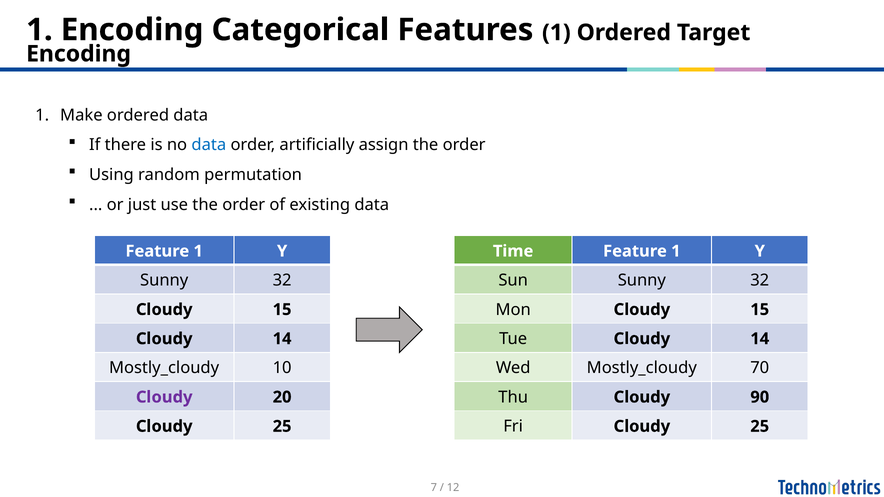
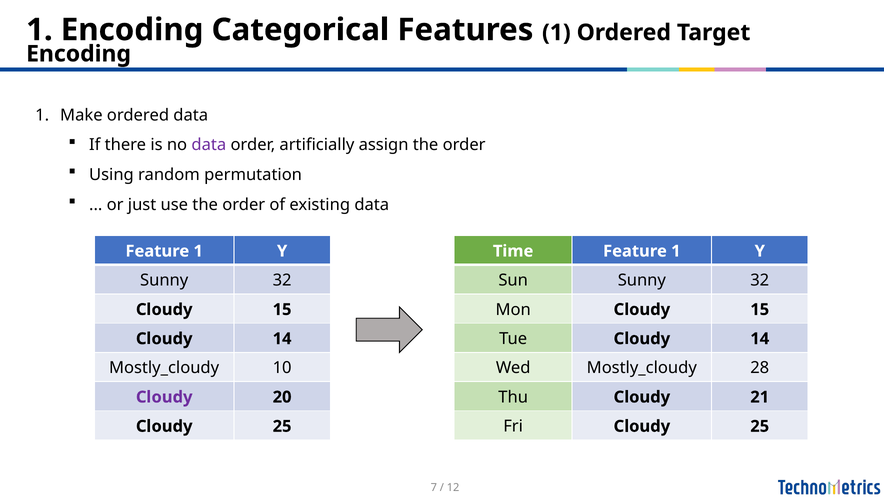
data colour: blue -> purple (209, 145)
70: 70 -> 28 (760, 368)
90: 90 -> 21 (760, 397)
